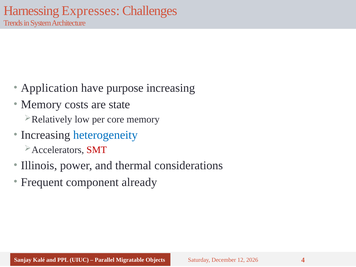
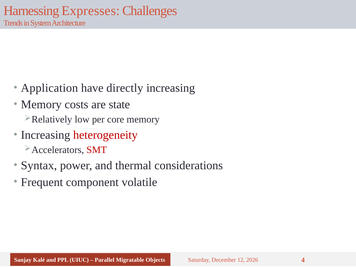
purpose: purpose -> directly (125, 88)
heterogeneity colour: blue -> red (105, 135)
Illinois: Illinois -> Syntax (39, 165)
already: already -> volatile (139, 182)
